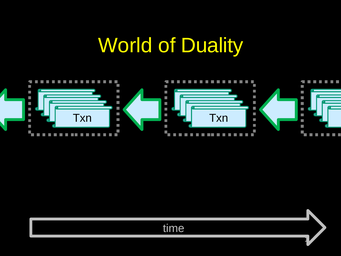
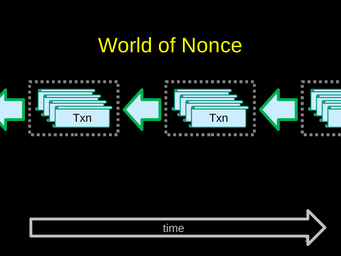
Duality: Duality -> Nonce (212, 45)
